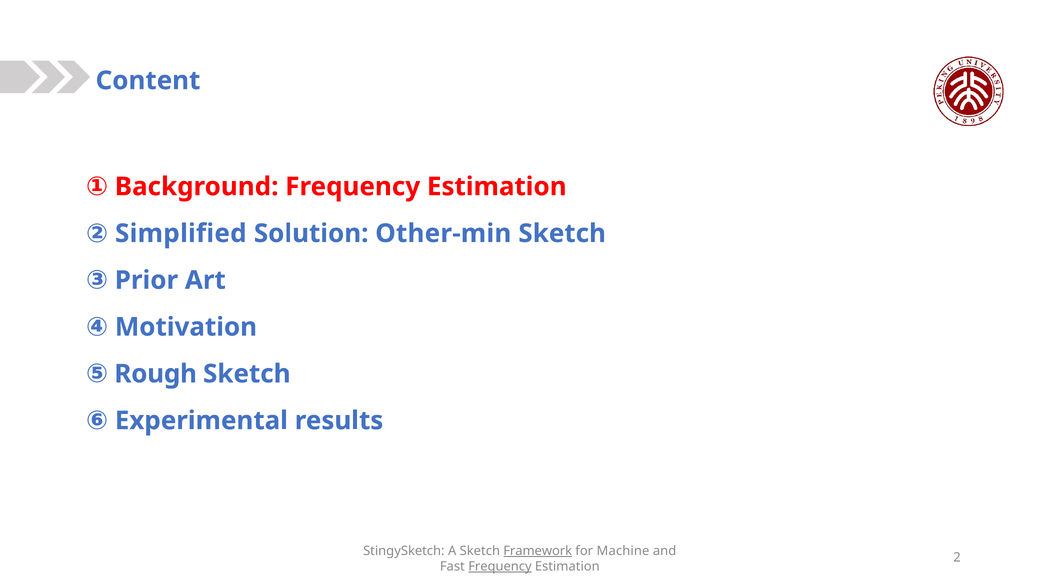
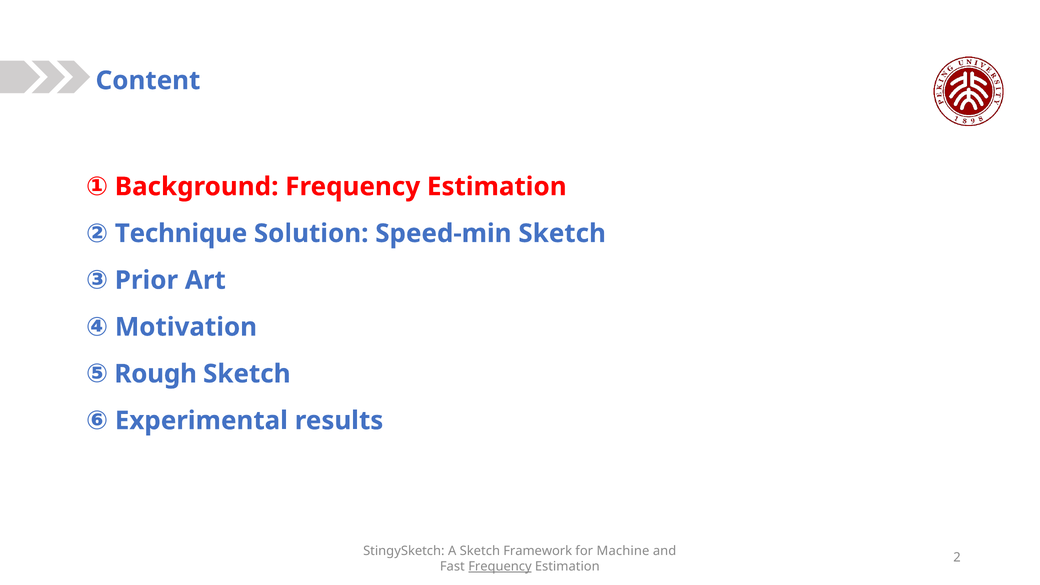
Simplified: Simplified -> Technique (181, 233)
Other-min: Other-min -> Speed-min (443, 233)
Framework underline: present -> none (538, 551)
